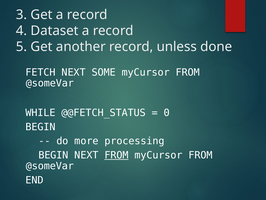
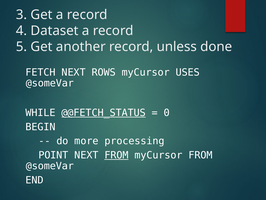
SOME: SOME -> ROWS (104, 72)
FROM: FROM -> USES (188, 72)
@@FETCH_STATUS underline: none -> present (104, 112)
BEGIN: BEGIN -> POINT (53, 155)
